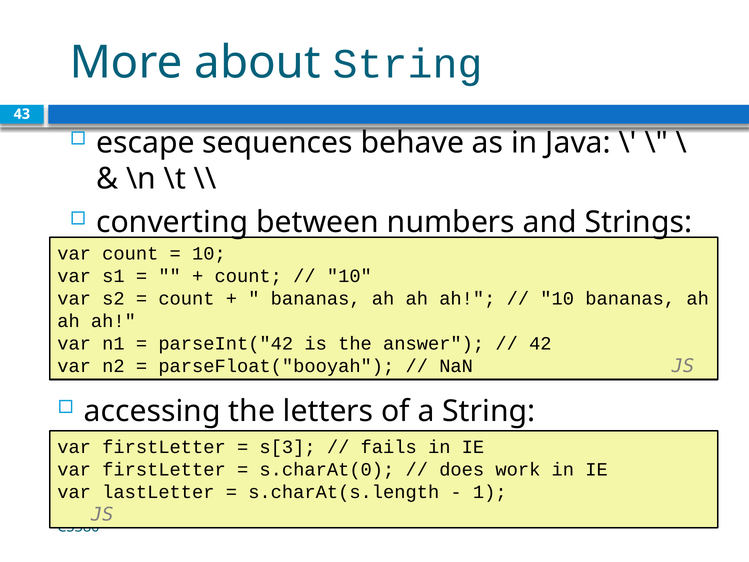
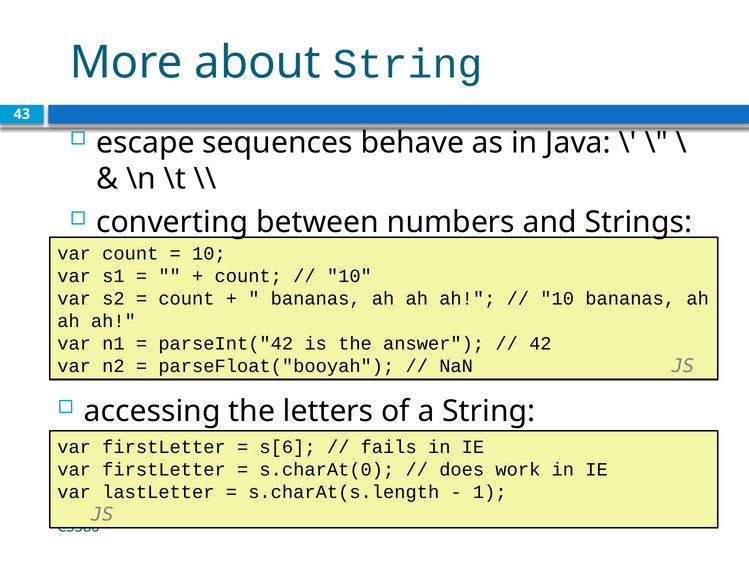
s[3: s[3 -> s[6 (288, 447)
